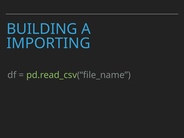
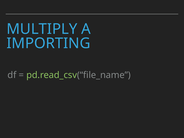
BUILDING: BUILDING -> MULTIPLY (42, 29)
